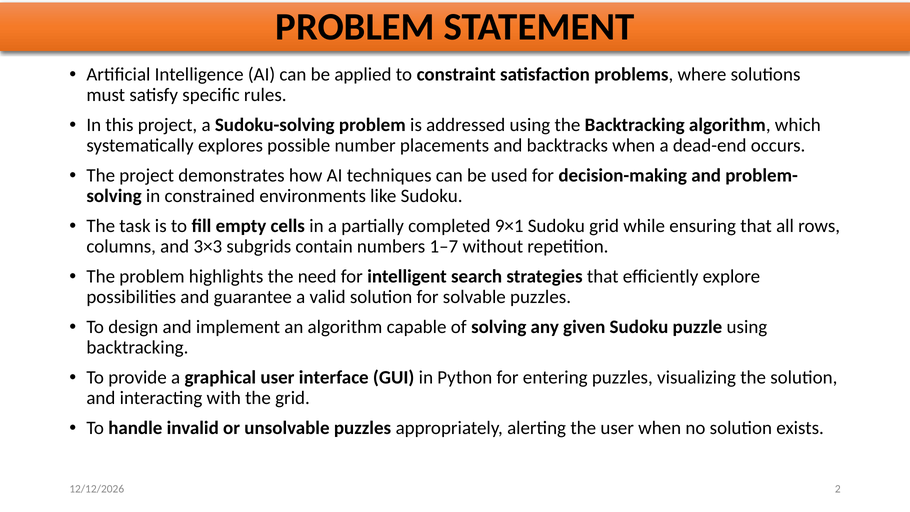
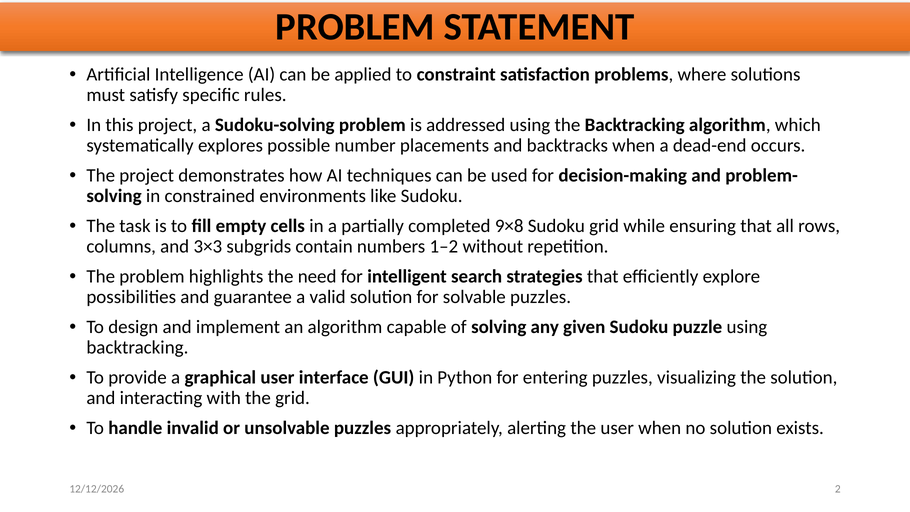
9×1: 9×1 -> 9×8 (509, 226)
1–7: 1–7 -> 1–2 (444, 247)
